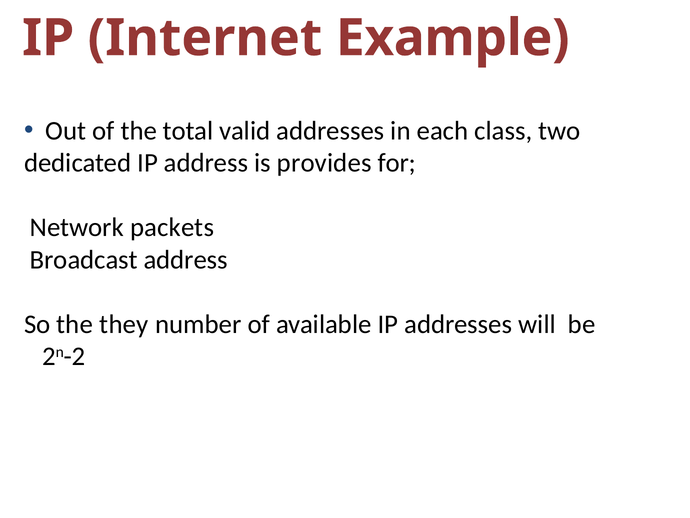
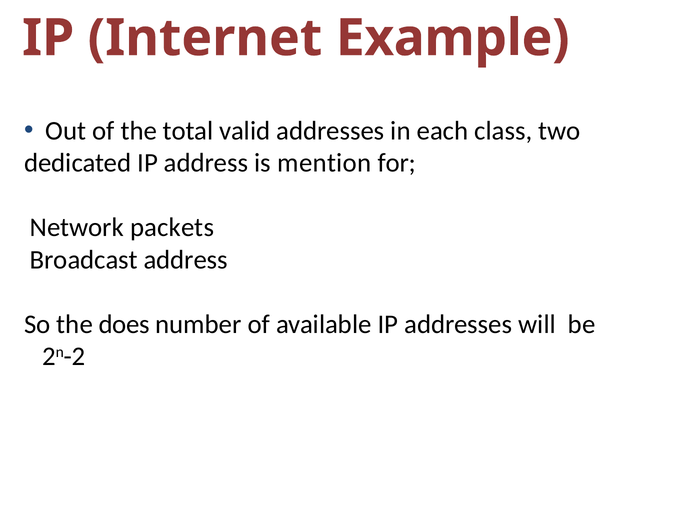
provides: provides -> mention (324, 163)
they: they -> does (124, 324)
